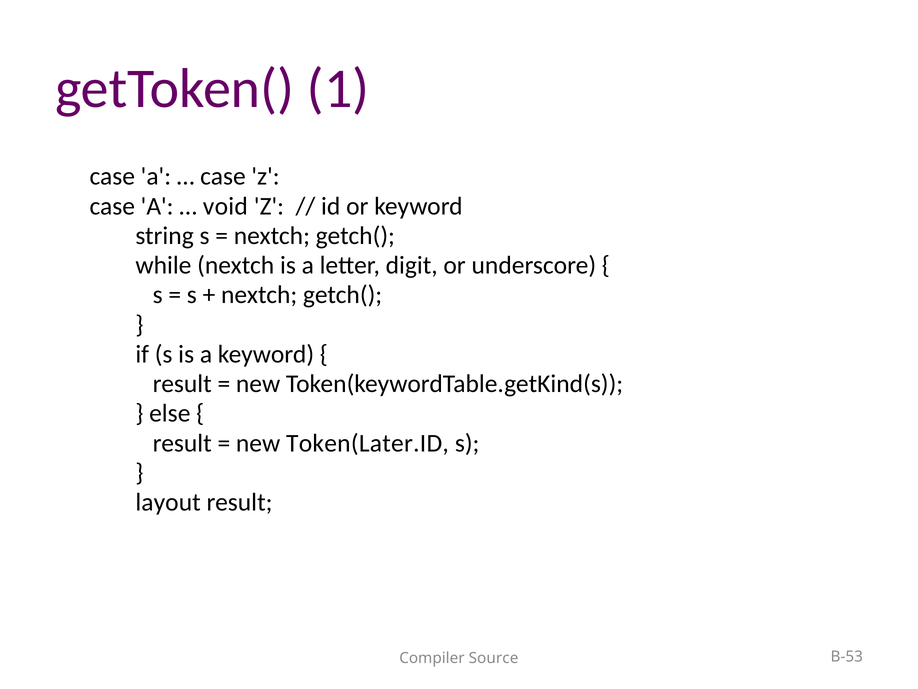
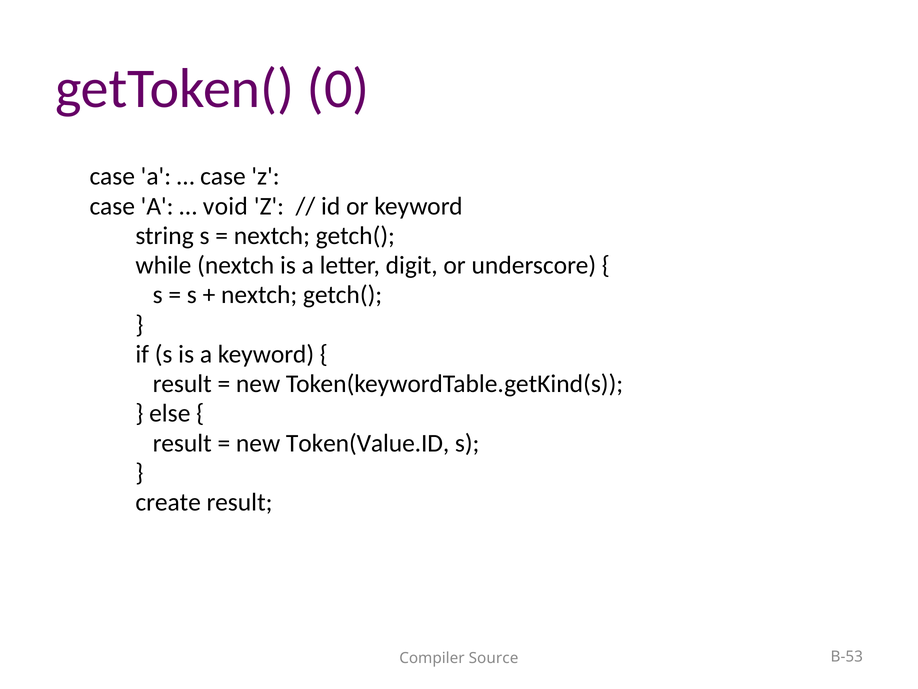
1: 1 -> 0 (338, 89)
Token(Later.ID: Token(Later.ID -> Token(Value.ID (368, 443)
layout: layout -> create (168, 502)
